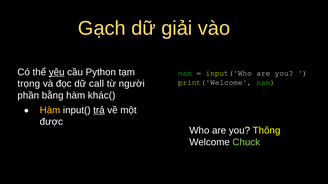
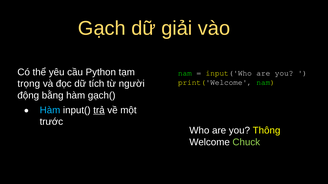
yêu underline: present -> none (57, 72)
call: call -> tích (97, 84)
phần: phần -> động (28, 96)
khác(: khác( -> gạch( (102, 96)
Hàm colour: yellow -> light blue (50, 110)
được: được -> trước (51, 122)
